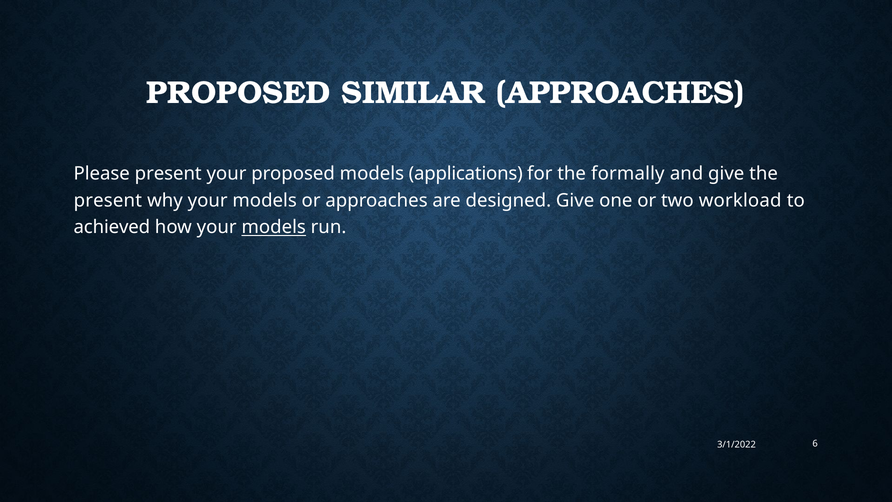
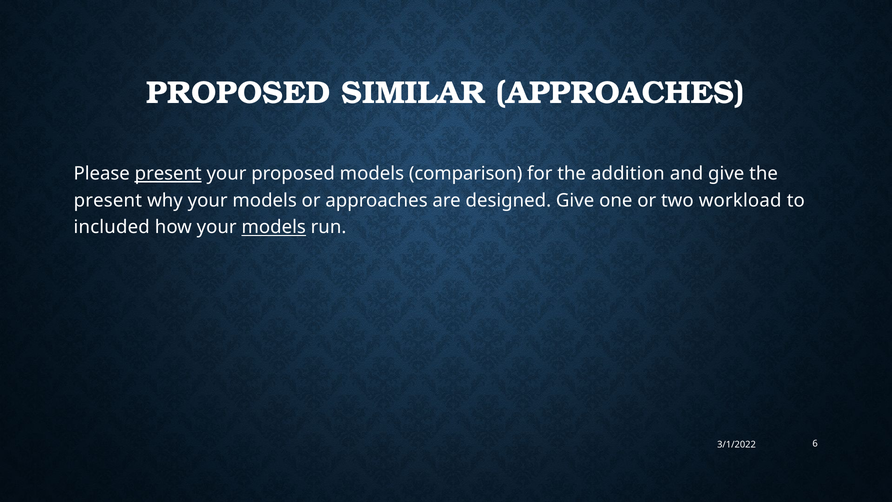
present underline: none -> present (168, 174)
applications: applications -> comparison (466, 174)
formally: formally -> addition (628, 174)
achieved: achieved -> included (112, 227)
